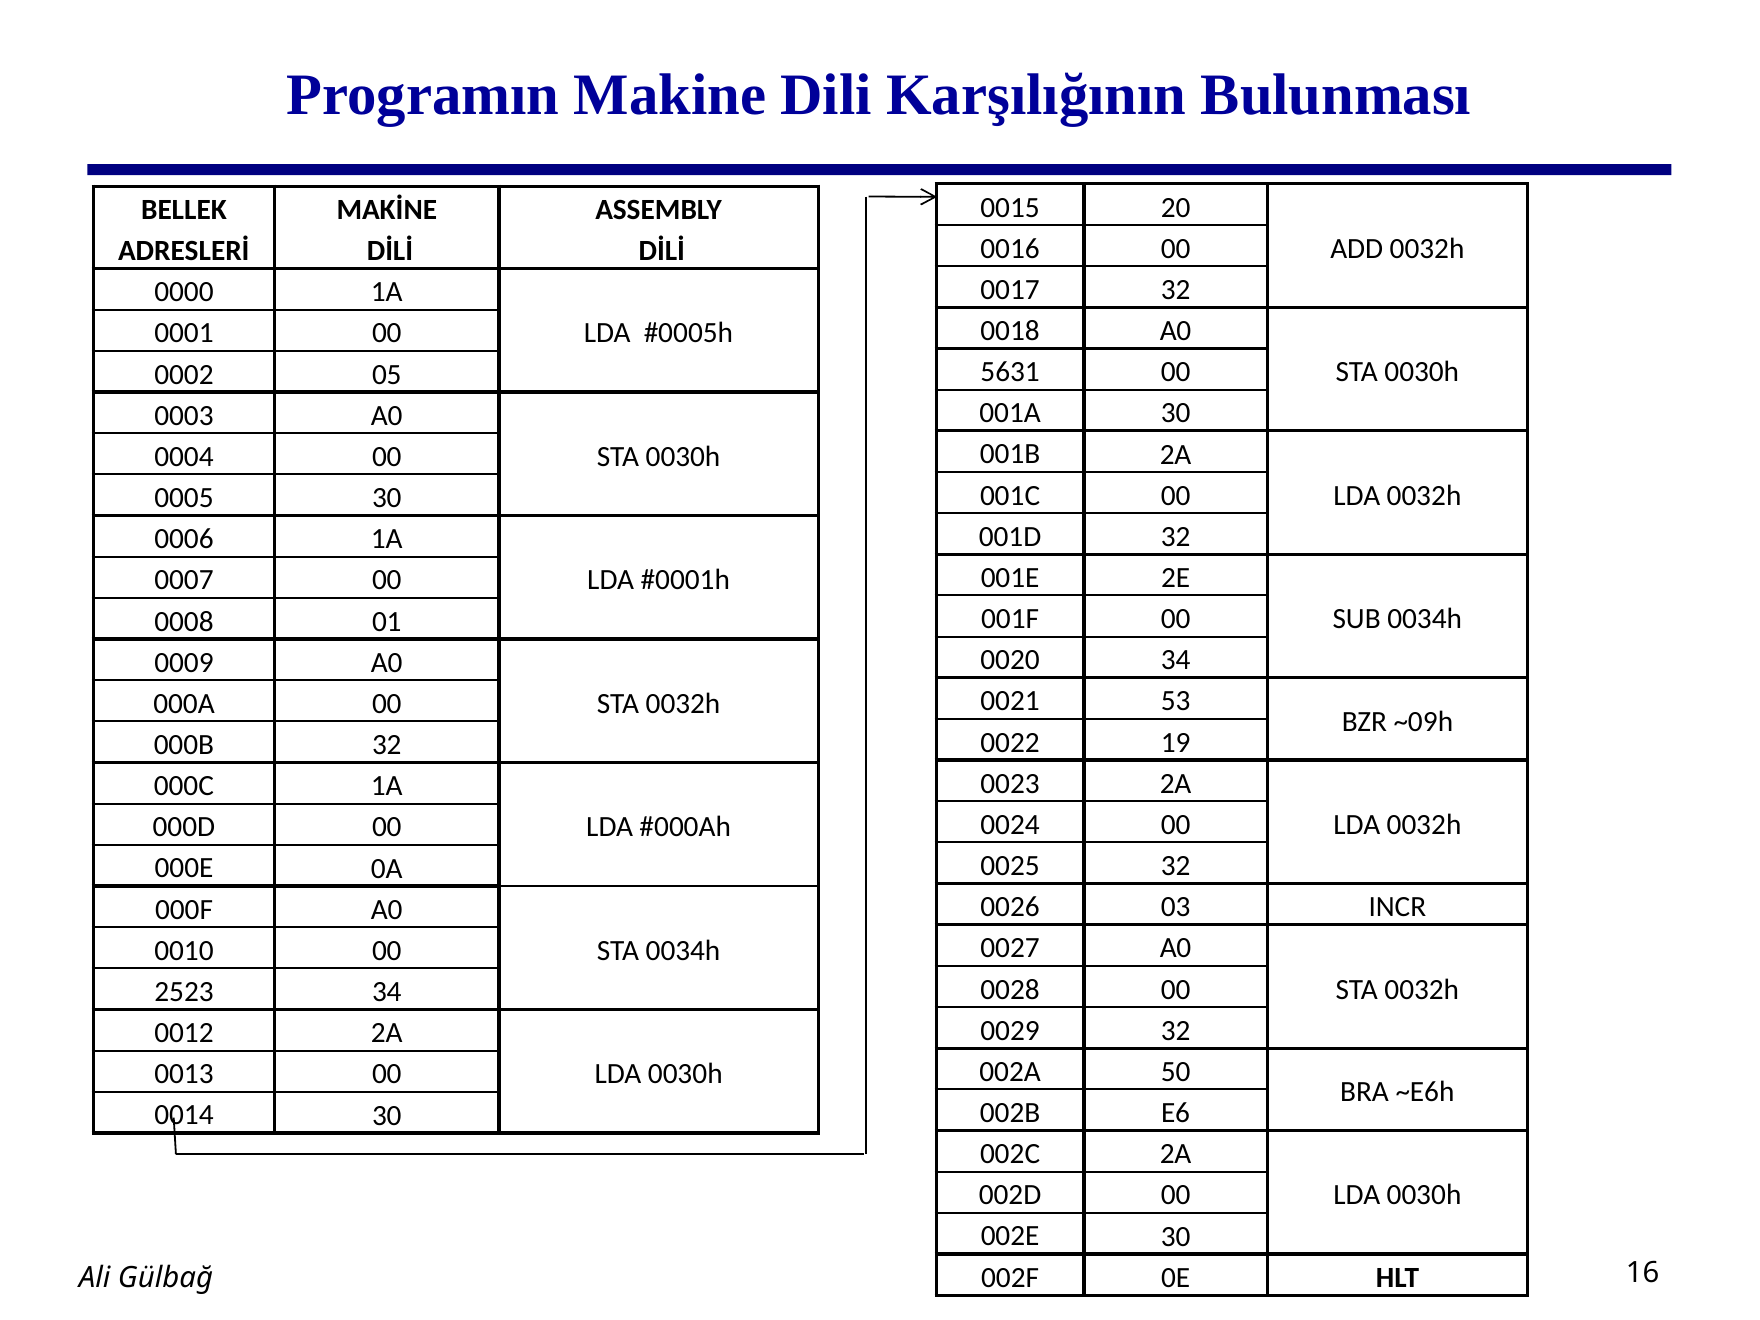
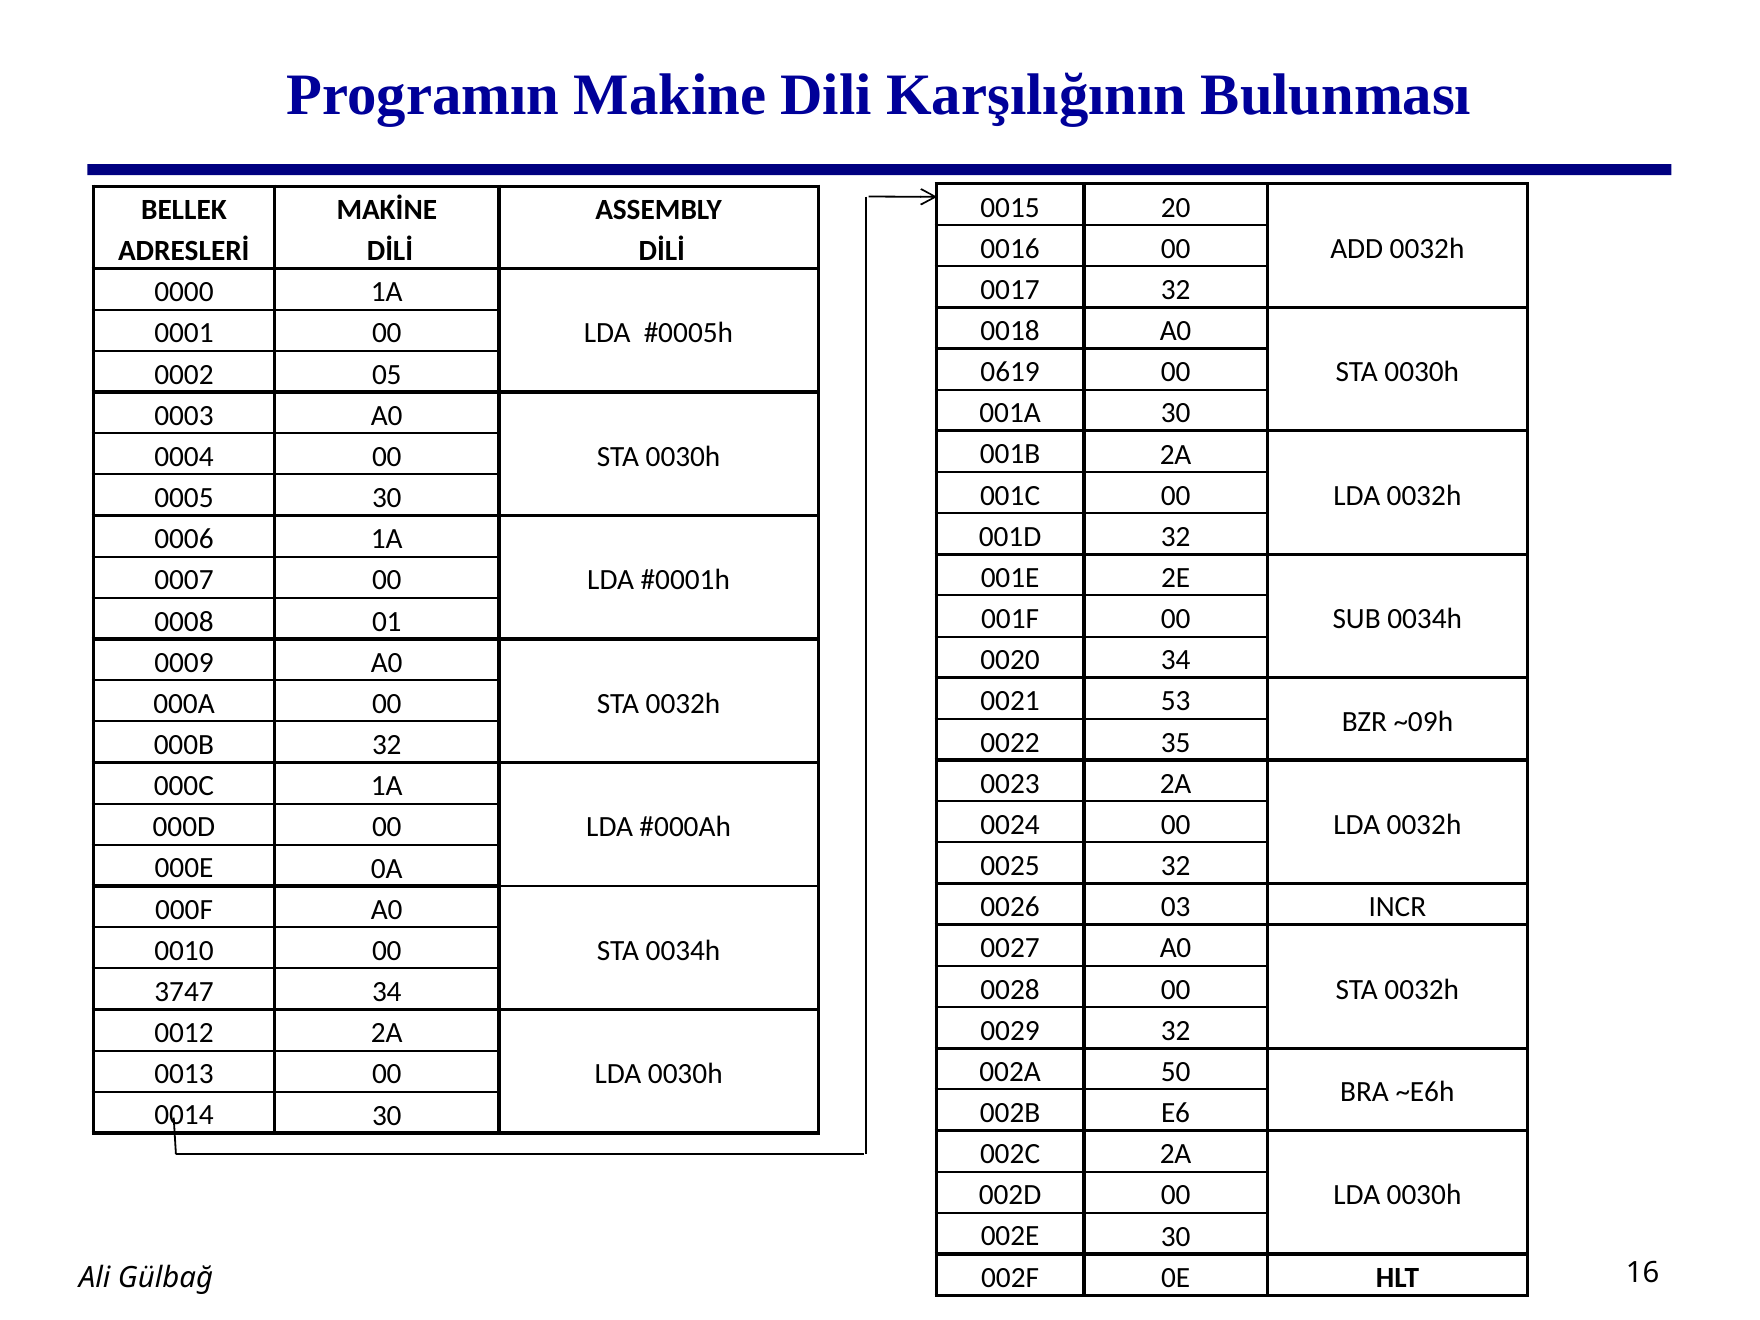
5631: 5631 -> 0619 (1010, 372)
19: 19 -> 35 (1176, 742)
2523: 2523 -> 3747 (184, 992)
